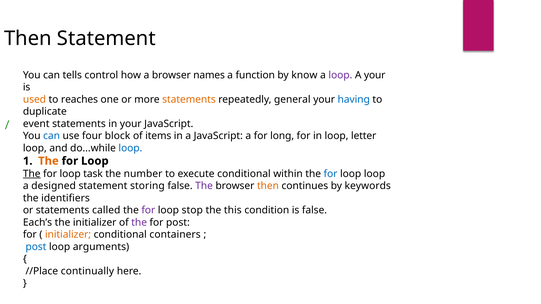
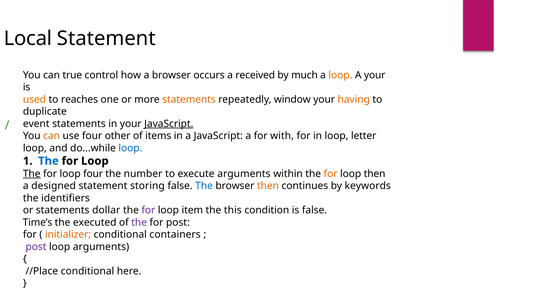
Then: Then -> Local (28, 39)
tells: tells -> true (72, 75)
names: names -> occurs (209, 75)
function: function -> received (255, 75)
know: know -> much (304, 75)
loop colour: purple -> orange (340, 75)
general: general -> window (292, 99)
having colour: blue -> orange (354, 99)
JavaScript underline: none -> present (169, 124)
can colour: blue -> orange (52, 136)
block: block -> other (118, 136)
long: long -> with (282, 136)
The colour: orange -> blue (48, 161)
loop task: task -> four (93, 174)
execute conditional: conditional -> arguments (244, 174)
for colour: blue -> orange (331, 174)
loop loop: loop -> then (375, 174)
The colour: purple -> blue (204, 186)
called: called -> dollar (106, 210)
stop: stop -> item (192, 210)
Each’s: Each’s -> Time’s (38, 223)
the initializer: initializer -> executed (95, 223)
post colour: blue -> purple (36, 247)
//Place continually: continually -> conditional (87, 271)
